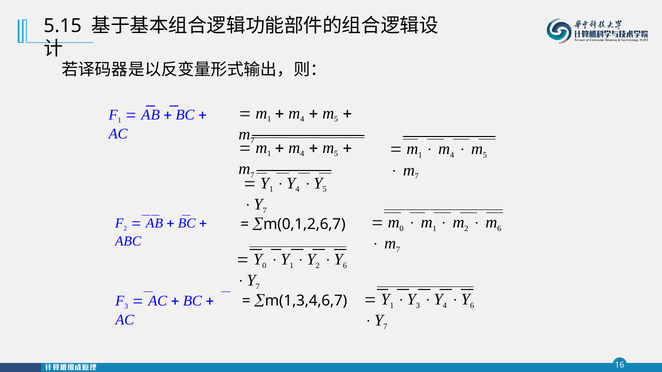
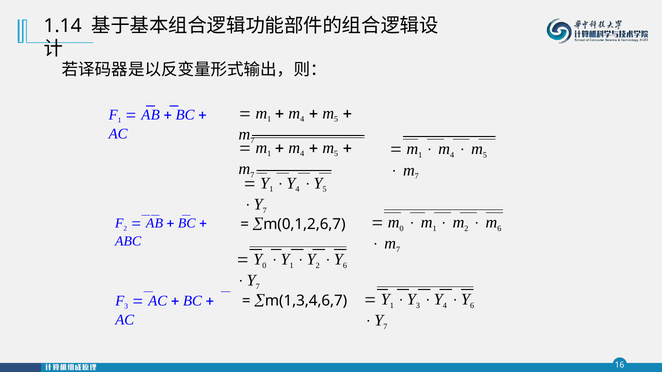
5.15: 5.15 -> 1.14 (63, 26)
